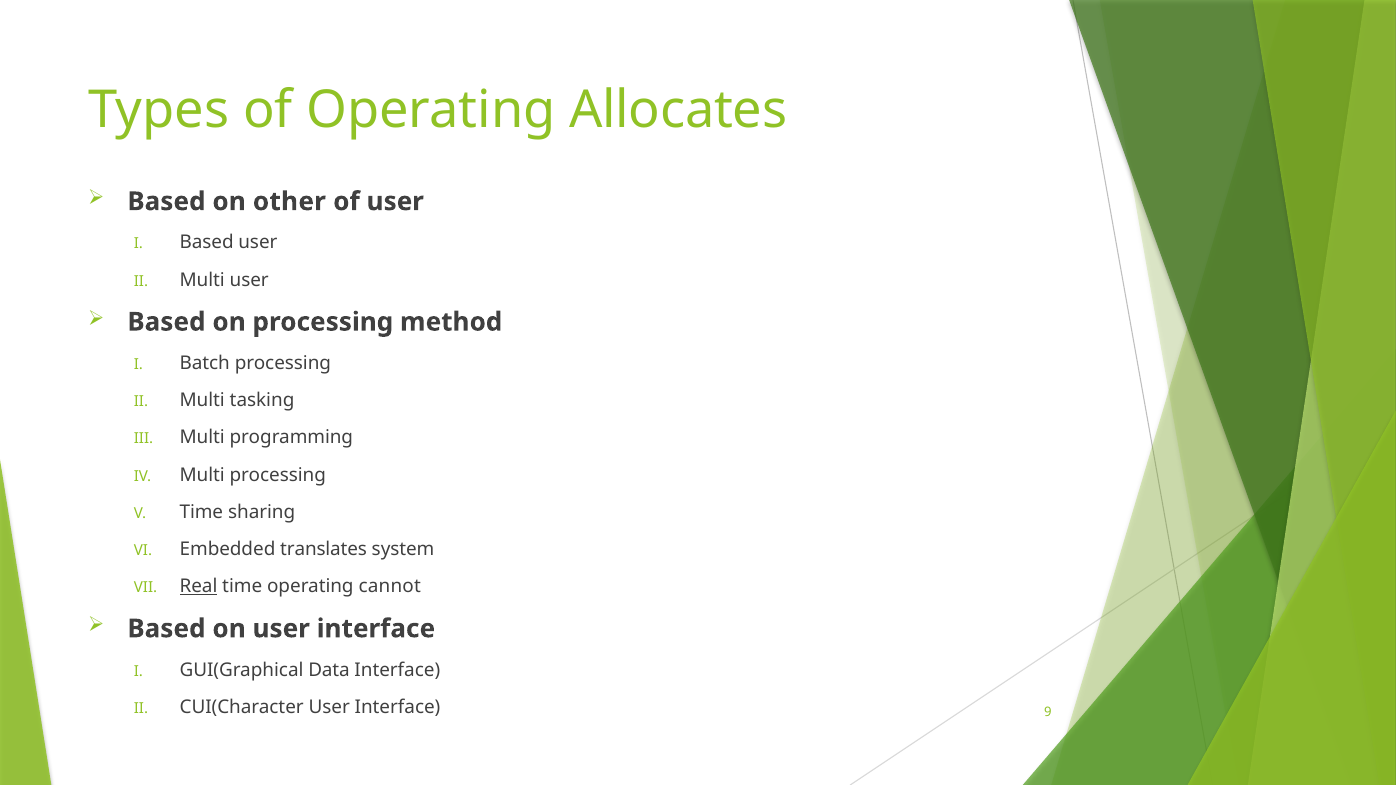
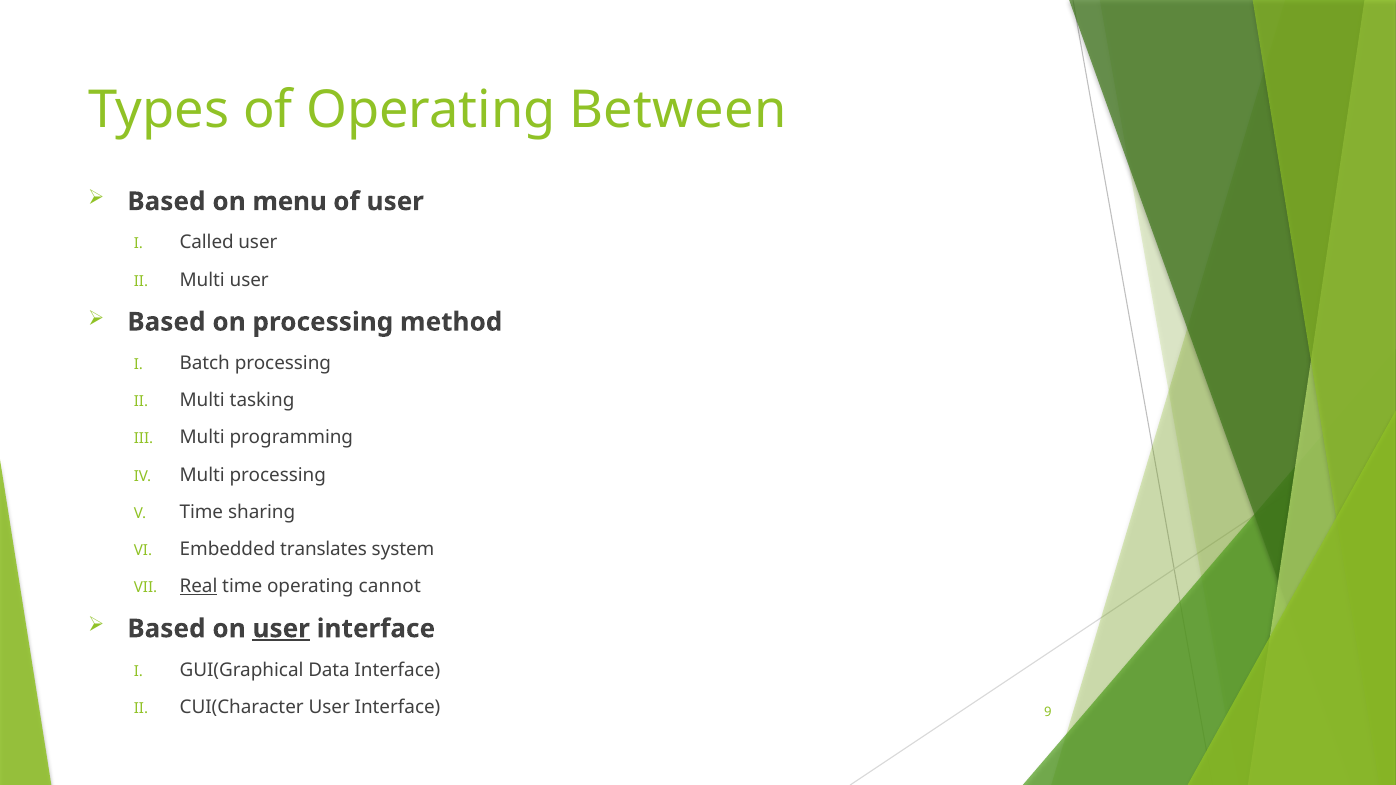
Allocates: Allocates -> Between (678, 110)
other: other -> menu (290, 202)
Based: Based -> Called (207, 243)
user underline: none -> present (281, 629)
